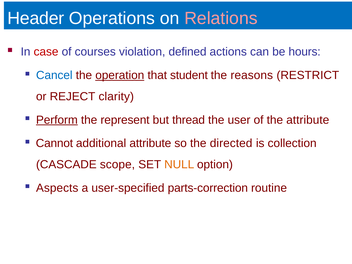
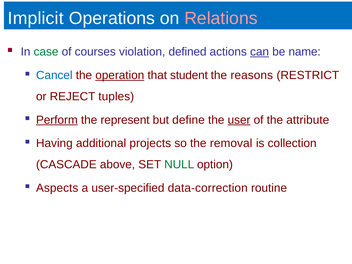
Header: Header -> Implicit (36, 18)
case colour: red -> green (46, 52)
can underline: none -> present (260, 52)
hours: hours -> name (305, 52)
clarity: clarity -> tuples (116, 96)
thread: thread -> define (188, 120)
user underline: none -> present (239, 120)
Cannot: Cannot -> Having (54, 143)
additional attribute: attribute -> projects (150, 143)
directed: directed -> removal (231, 143)
scope: scope -> above (117, 164)
NULL colour: orange -> green (179, 164)
parts-correction: parts-correction -> data-correction (208, 188)
